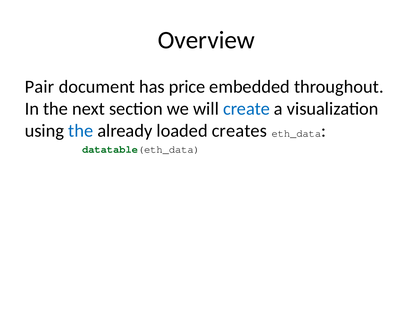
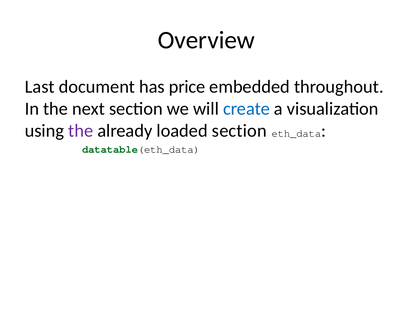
Pair: Pair -> Last (40, 87)
the colour: blue -> purple (81, 131)
loaded creates: creates -> section (239, 131)
